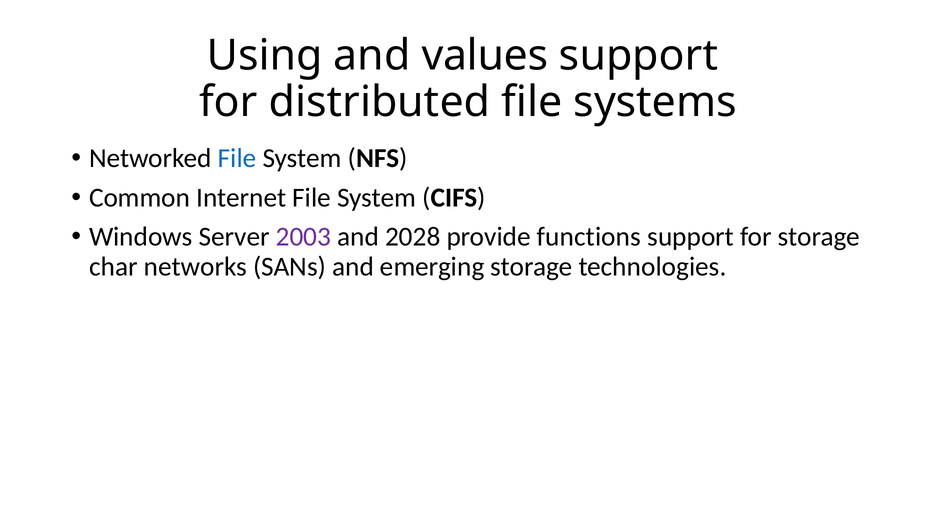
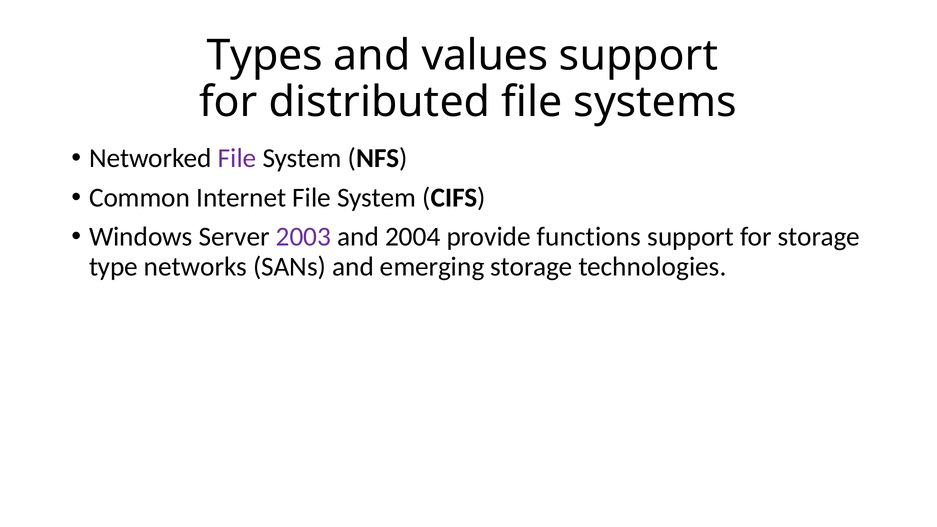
Using: Using -> Types (265, 56)
File colour: blue -> purple (237, 158)
2028: 2028 -> 2004 (413, 237)
char: char -> type (113, 267)
